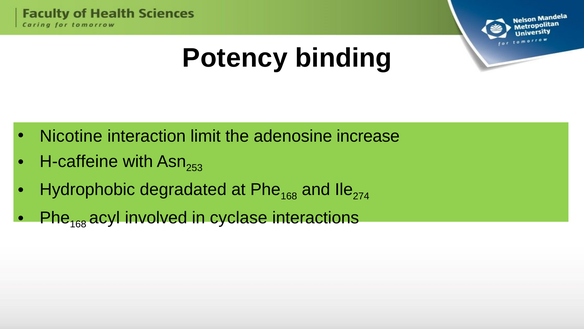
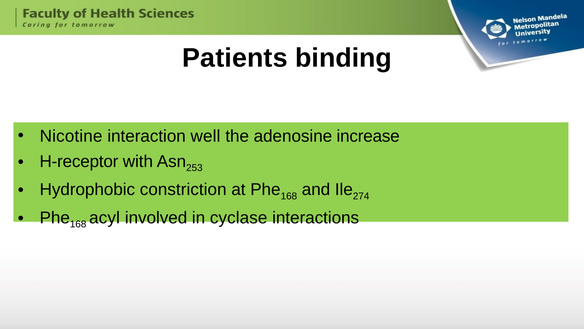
Potency: Potency -> Patients (235, 58)
limit: limit -> well (205, 136)
H-caffeine: H-caffeine -> H-receptor (79, 161)
degradated: degradated -> constriction (183, 189)
